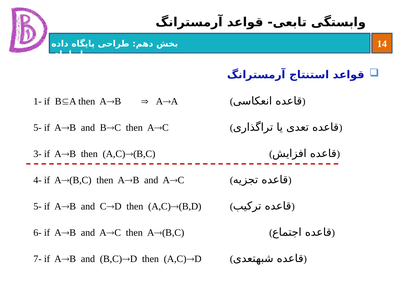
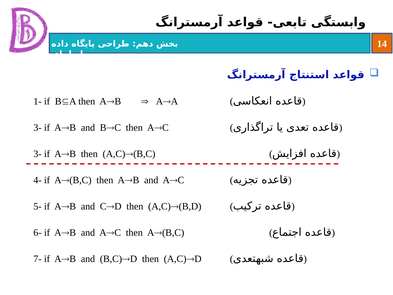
5-: 5- -> 3- (37, 128)
